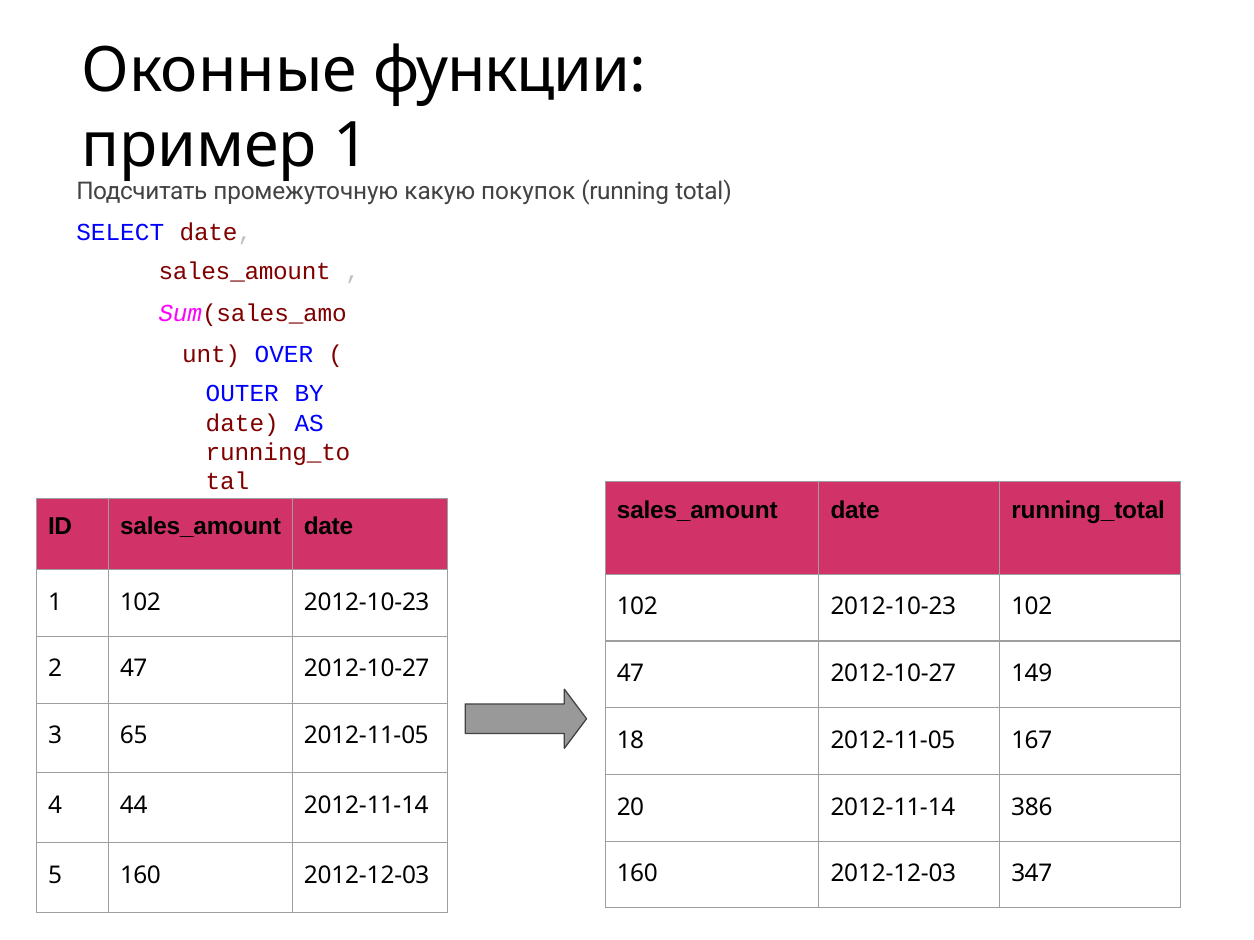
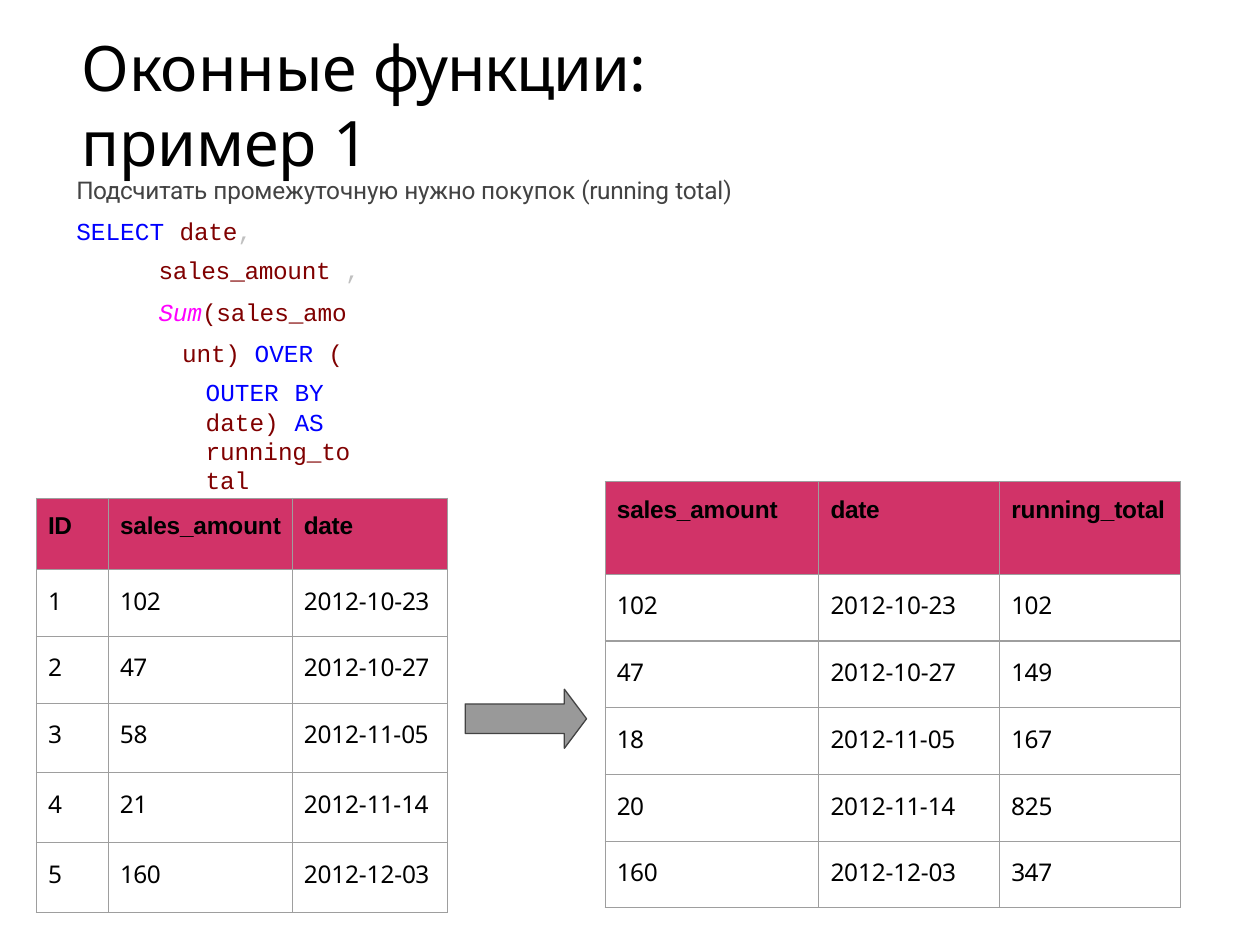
какую: какую -> нужно (440, 192)
65: 65 -> 58 (134, 736)
44: 44 -> 21 (134, 806)
386: 386 -> 825 (1032, 807)
